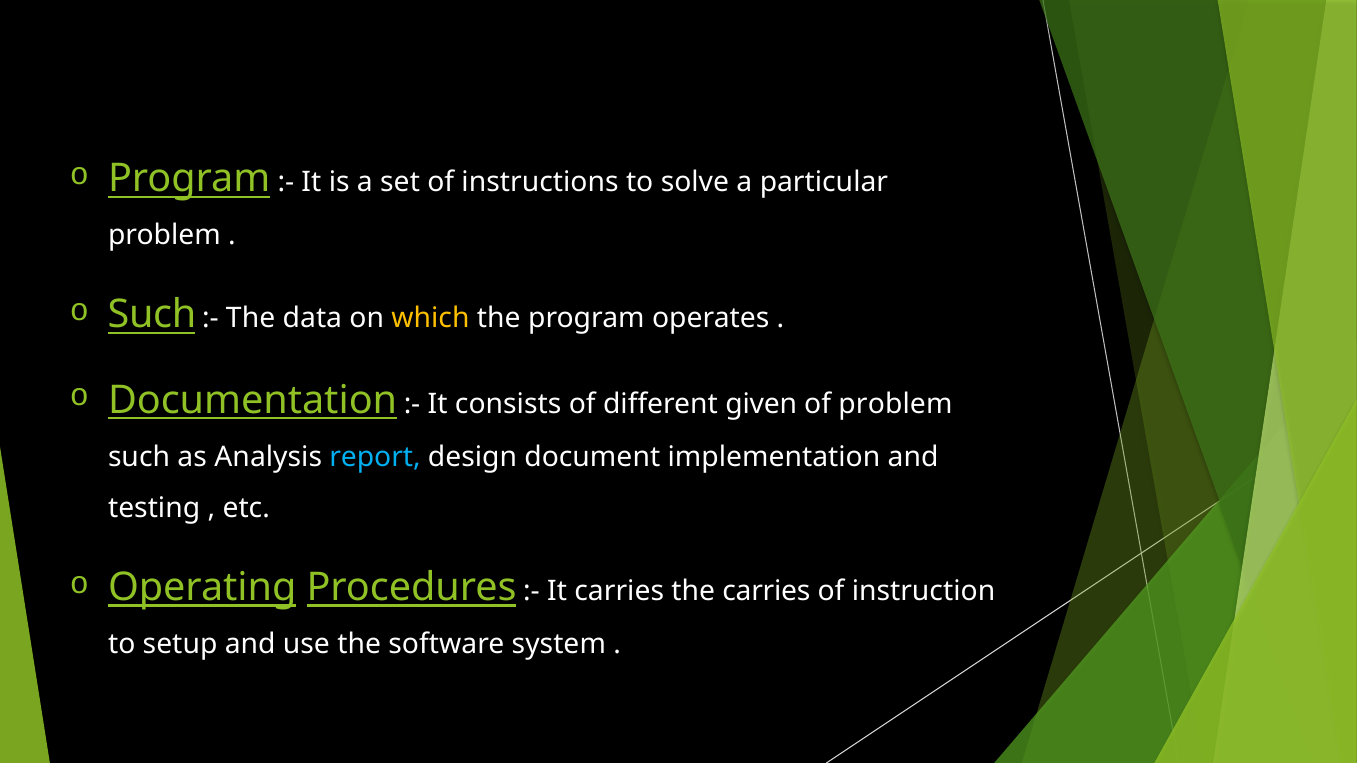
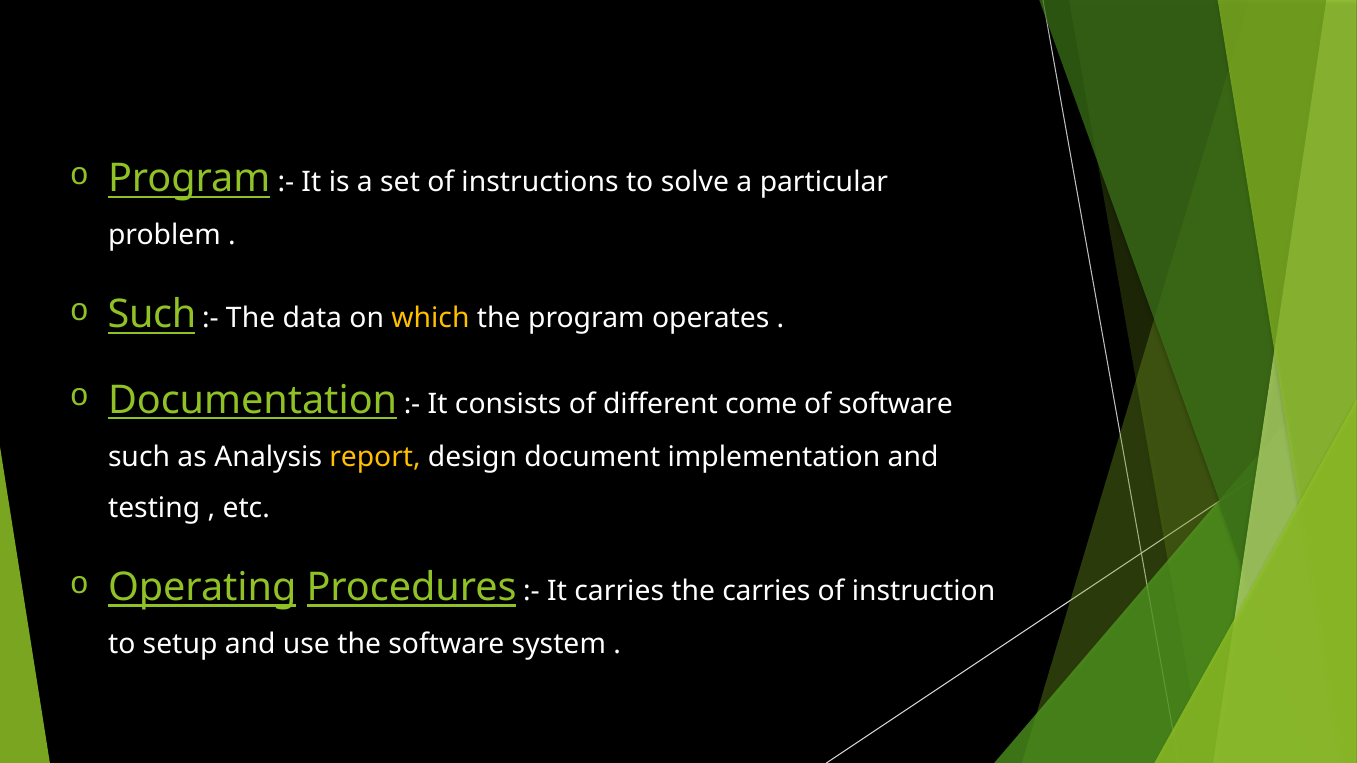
given: given -> come (761, 404)
of problem: problem -> software (896, 404)
report colour: light blue -> yellow (375, 457)
